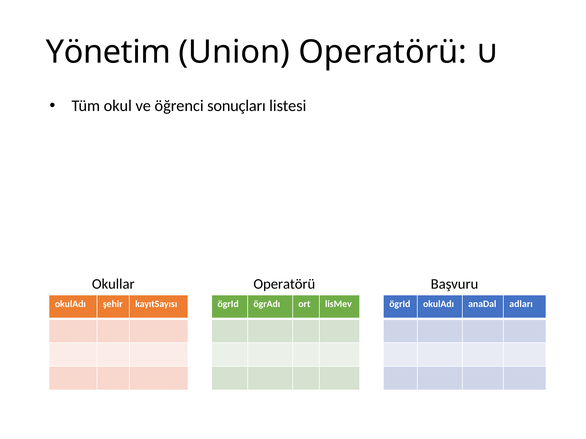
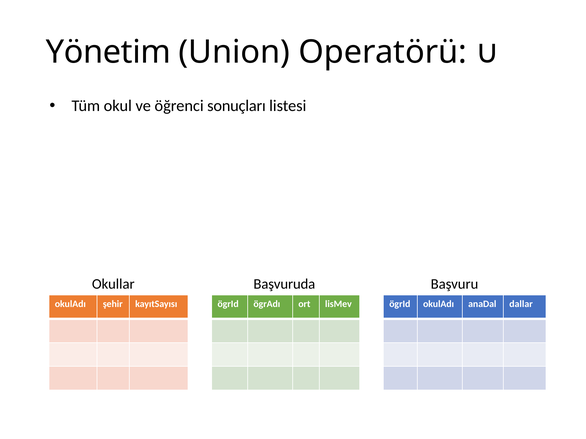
Okullar Operatörü: Operatörü -> Başvuruda (284, 284)
adları: adları -> dallar (521, 304)
